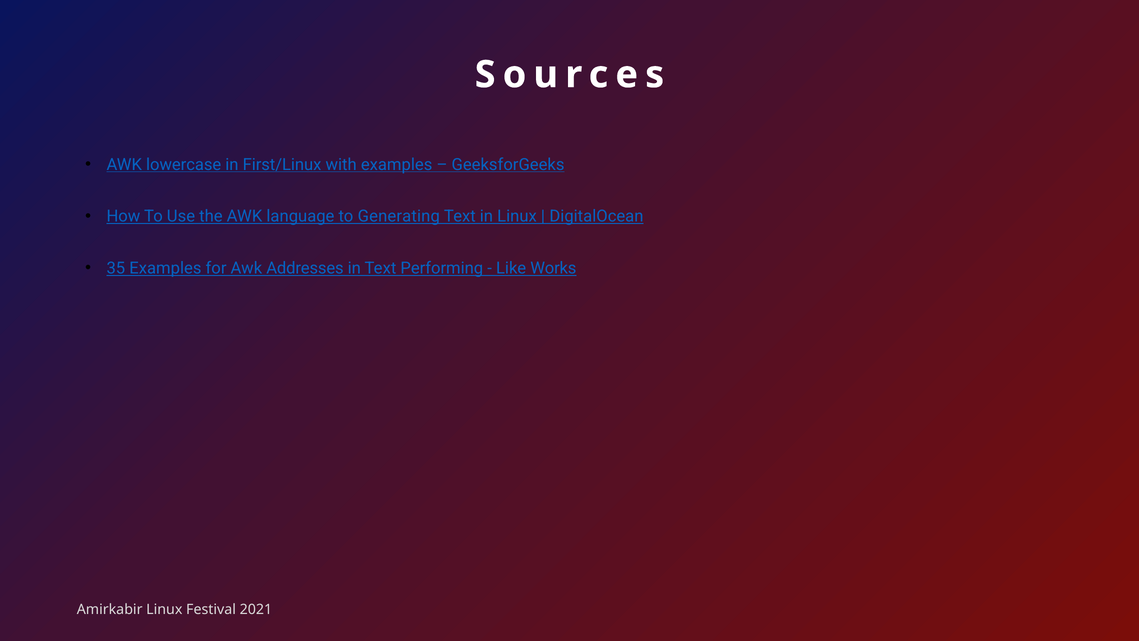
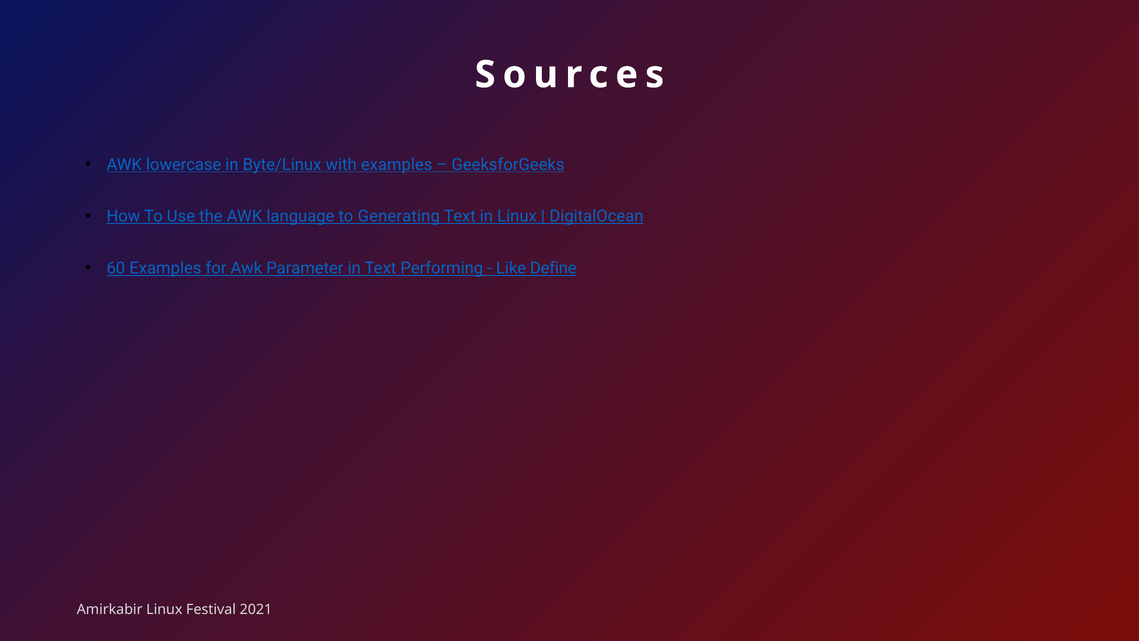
First/Linux: First/Linux -> Byte/Linux (282, 164)
35: 35 -> 60 (116, 268)
Addresses: Addresses -> Parameter (305, 268)
Works: Works -> Define (553, 268)
